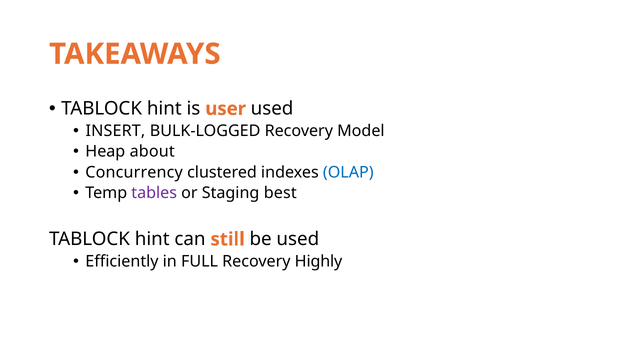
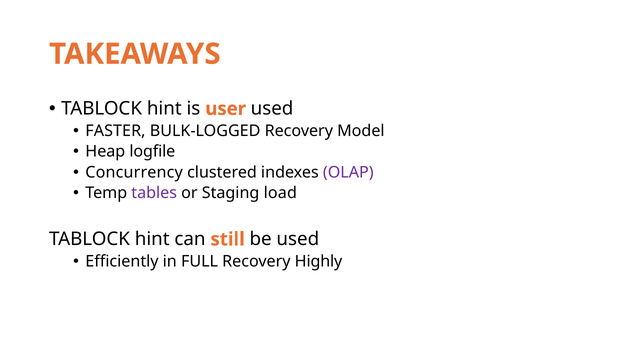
INSERT: INSERT -> FASTER (115, 131)
about: about -> logfile (152, 152)
OLAP colour: blue -> purple (348, 172)
best: best -> load (280, 193)
